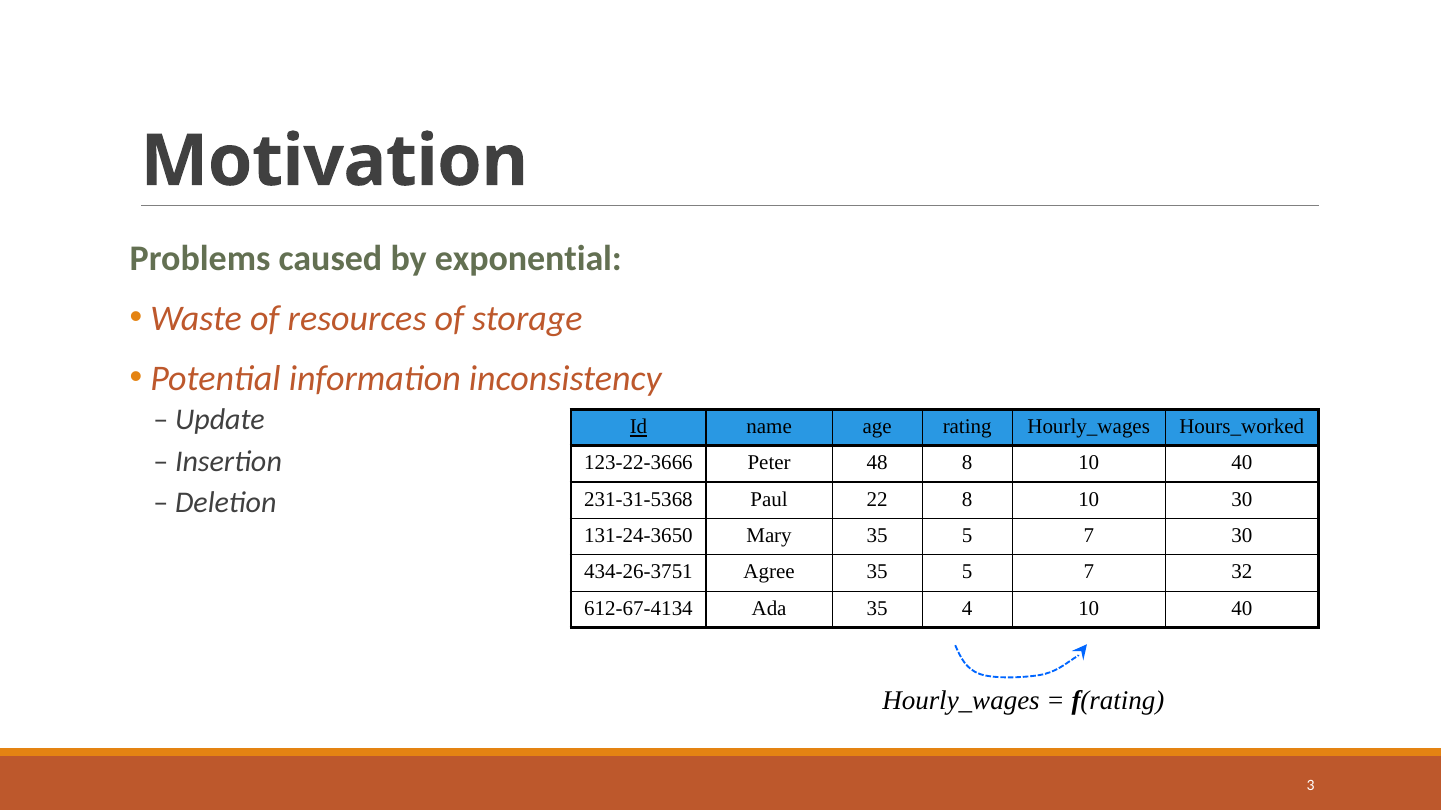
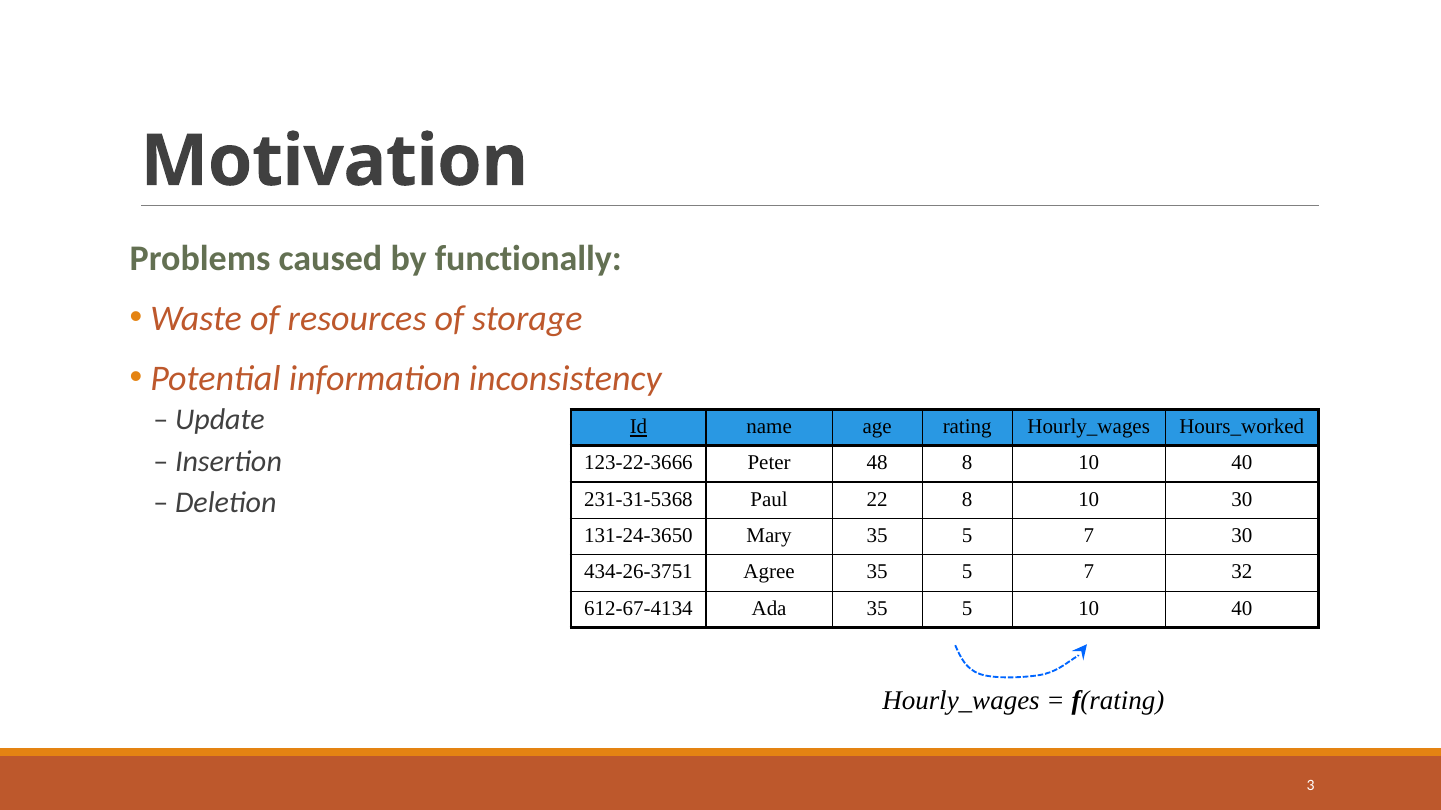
exponential: exponential -> functionally (528, 259)
Ada 35 4: 4 -> 5 (967, 609)
